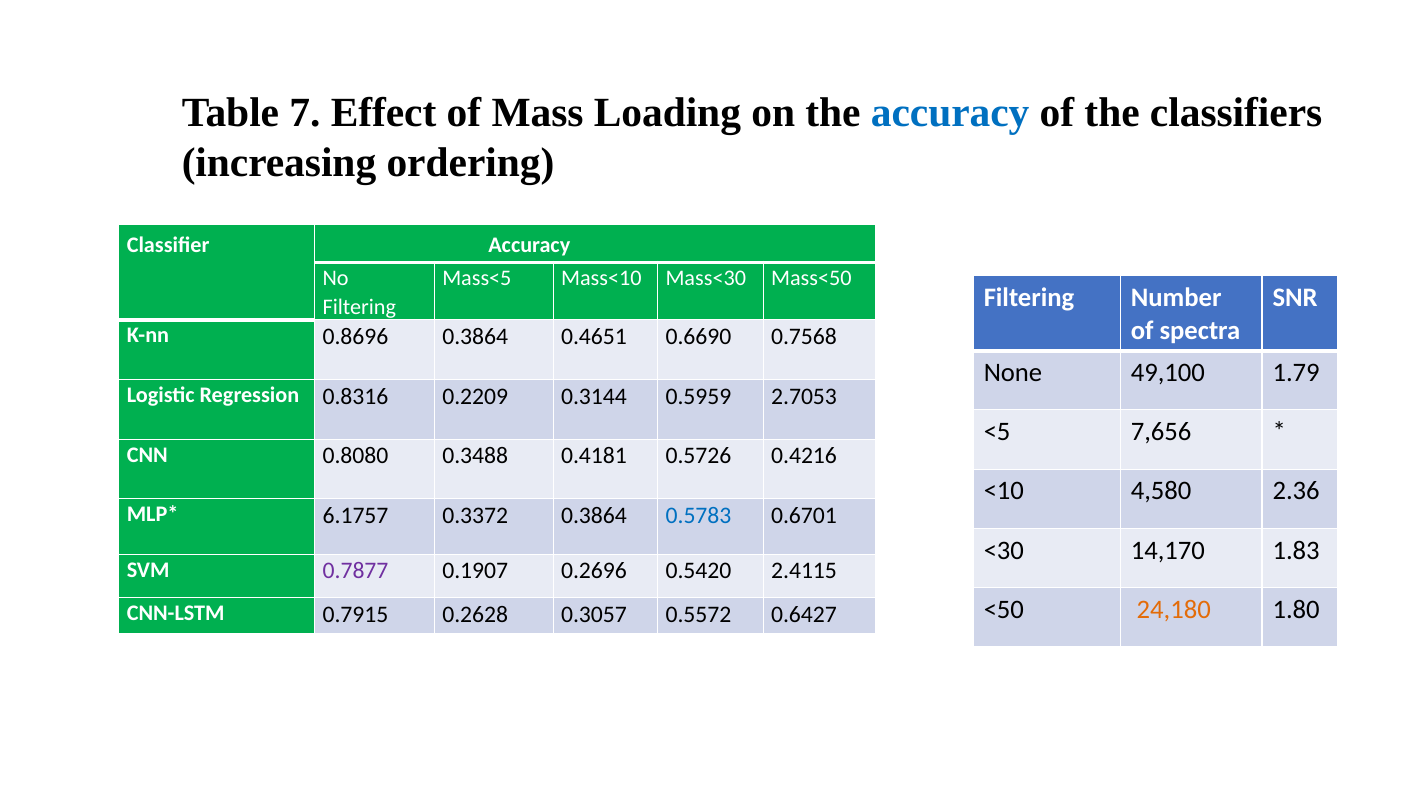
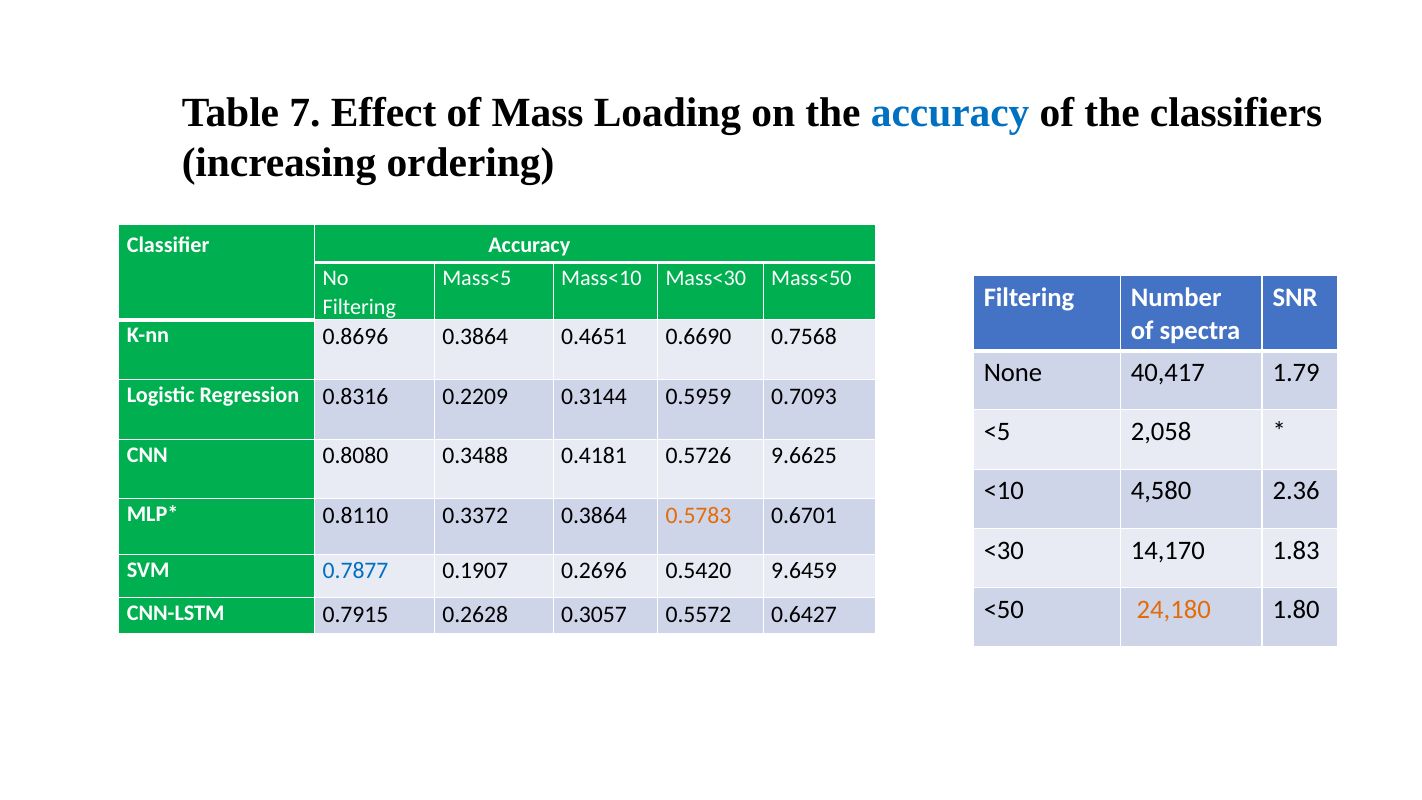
49,100: 49,100 -> 40,417 (1168, 372)
2.7053: 2.7053 -> 0.7093 (804, 396)
7,656: 7,656 -> 2,058 (1161, 432)
0.4216: 0.4216 -> 9.6625 (804, 456)
6.1757: 6.1757 -> 0.8110 (356, 515)
0.5783 colour: blue -> orange (699, 515)
0.7877 colour: purple -> blue (356, 571)
2.4115: 2.4115 -> 9.6459 (804, 571)
